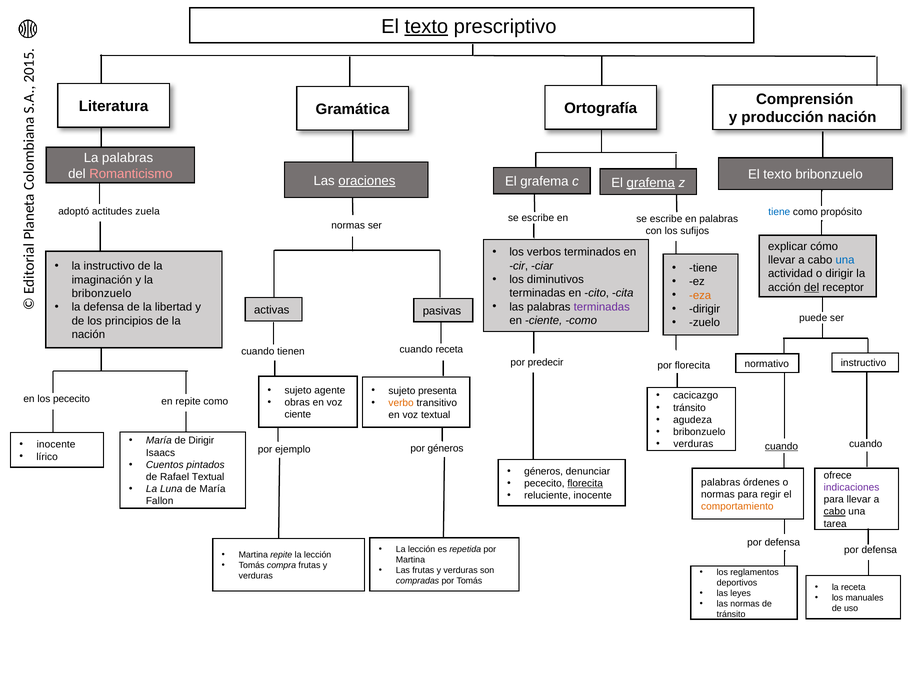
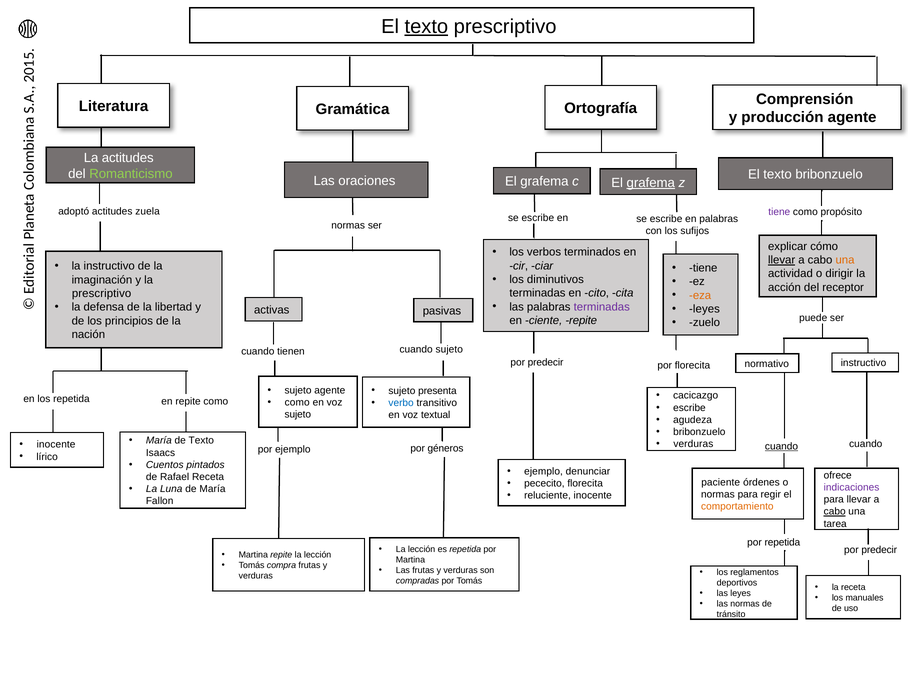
producción nación: nación -> agente (852, 117)
La palabras: palabras -> actitudes (128, 158)
Romanticismo colour: pink -> light green (131, 174)
oraciones underline: present -> none (367, 181)
tiene colour: blue -> purple (779, 212)
llevar underline: none -> present (782, 260)
una colour: blue -> orange (845, 260)
del underline: present -> none (812, 287)
bribonzuelo: bribonzuelo -> prescriptivo (102, 294)
dirigir: dirigir -> leyes (704, 309)
ciente como: como -> repite (581, 320)
cuando receta: receta -> sujeto (449, 349)
los pececito: pececito -> repetida (71, 399)
obras: obras -> como (297, 402)
verbo colour: orange -> blue (401, 403)
tránsito: tránsito -> escribe (689, 408)
ciente: ciente -> sujeto (298, 415)
de Dirigir: Dirigir -> Texto (201, 441)
géneros: géneros -> ejemplo (544, 471)
Rafael Textual: Textual -> Receta (208, 477)
palabras: palabras -> paciente (721, 482)
florecita underline: present -> none (585, 483)
defensa: defensa -> repetida (782, 542)
defensa: defensa -> predecir (879, 550)
